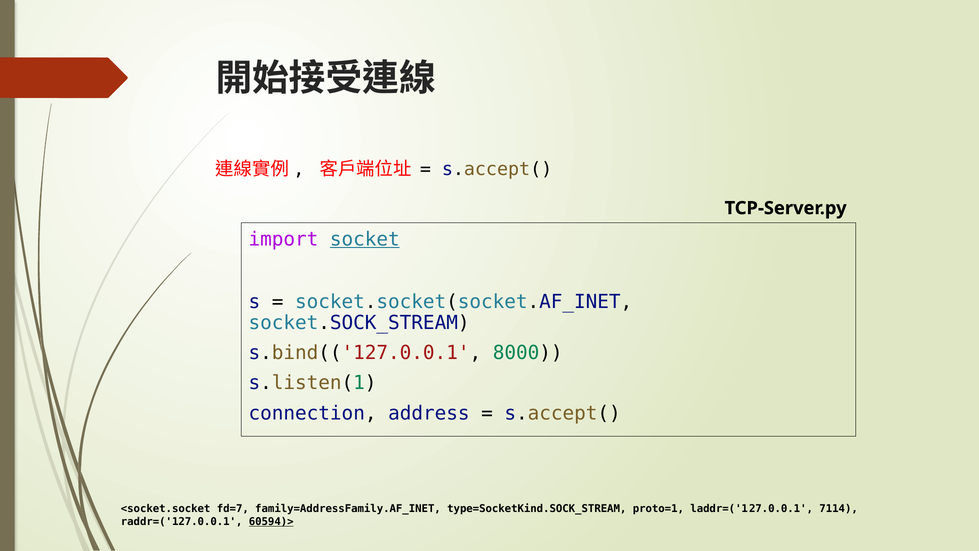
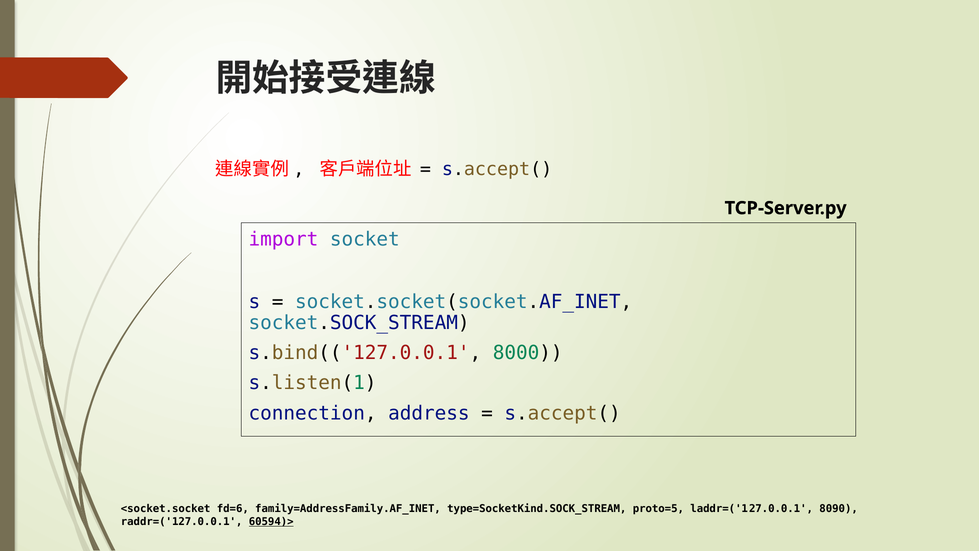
socket underline: present -> none (365, 239)
fd=7: fd=7 -> fd=6 (233, 509)
proto=1: proto=1 -> proto=5 (658, 509)
7114: 7114 -> 8090 (839, 509)
